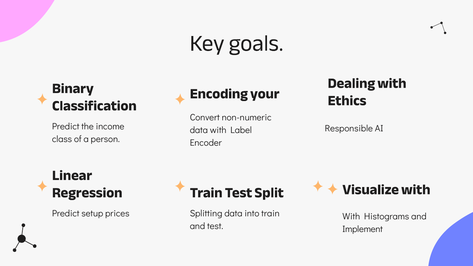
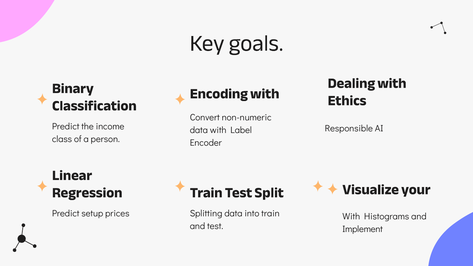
Encoding your: your -> with (265, 94)
Visualize with: with -> your (416, 189)
